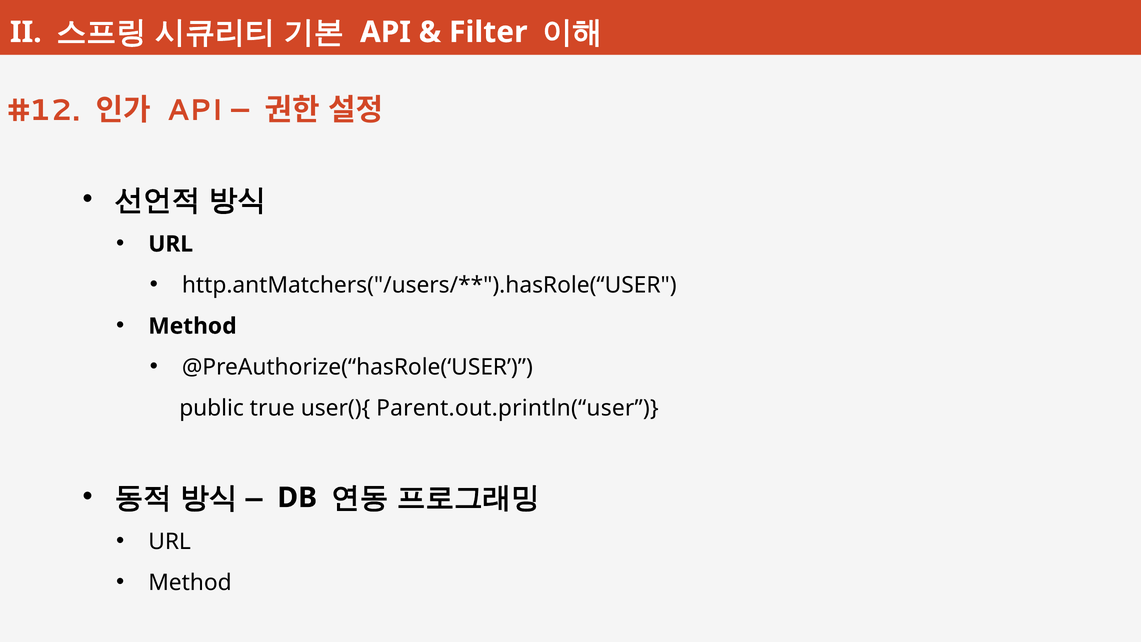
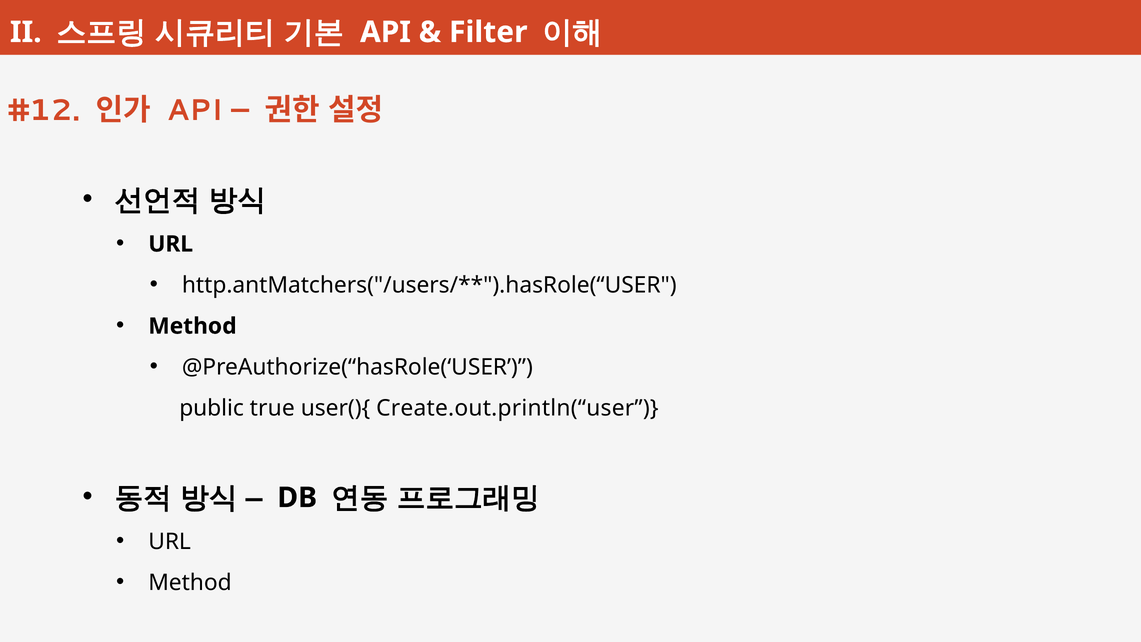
Parent.out.println(“user: Parent.out.println(“user -> Create.out.println(“user (517, 408)
